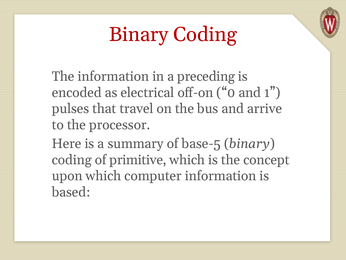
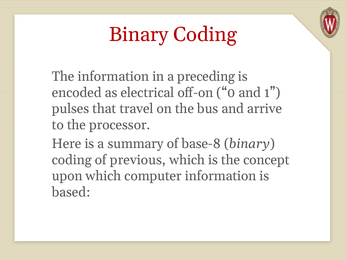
base-5: base-5 -> base-8 (201, 143)
primitive: primitive -> previous (138, 160)
